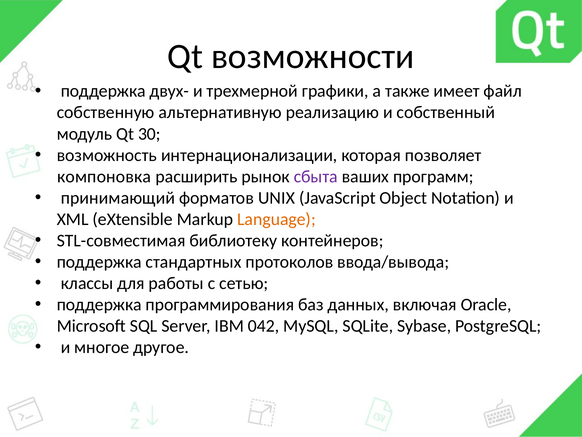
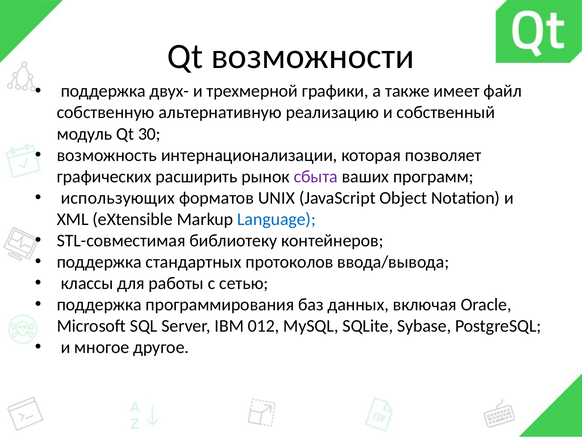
компоновка: компоновка -> графических (104, 176)
принимающий: принимающий -> использующих (118, 198)
Language colour: orange -> blue (276, 219)
042: 042 -> 012 (263, 326)
